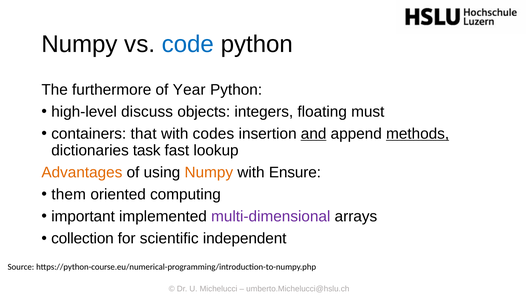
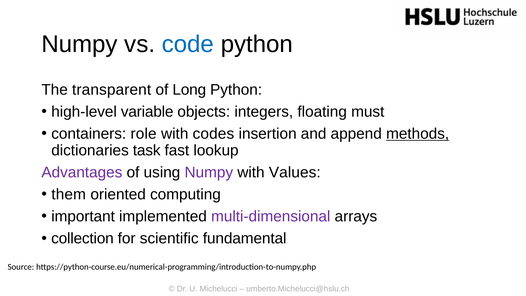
furthermore: furthermore -> transparent (112, 90)
Year: Year -> Long (189, 90)
discuss: discuss -> variable (147, 112)
that: that -> role (144, 134)
and underline: present -> none (314, 134)
Advantages colour: orange -> purple (82, 172)
Numpy colour: orange -> purple (209, 172)
Ensure: Ensure -> Values (295, 172)
independent: independent -> fundamental (245, 238)
